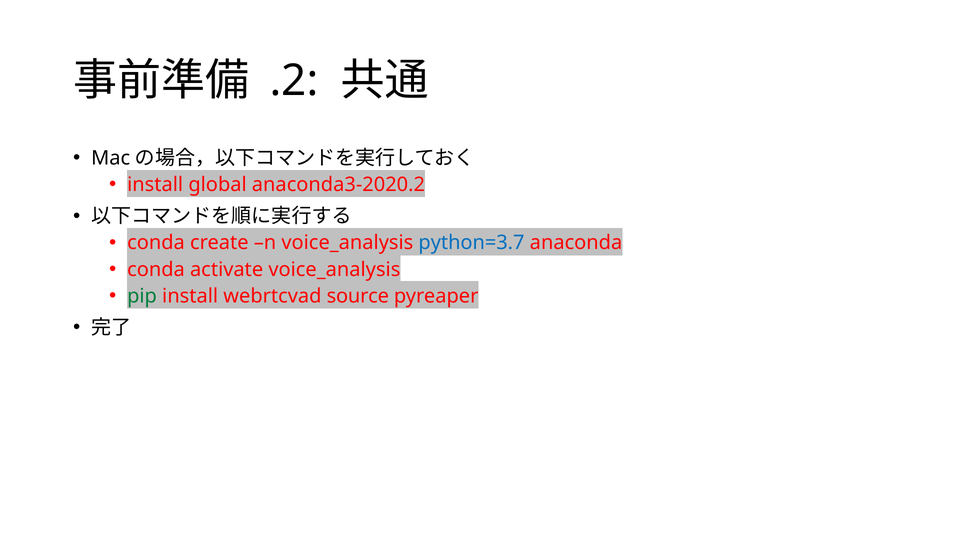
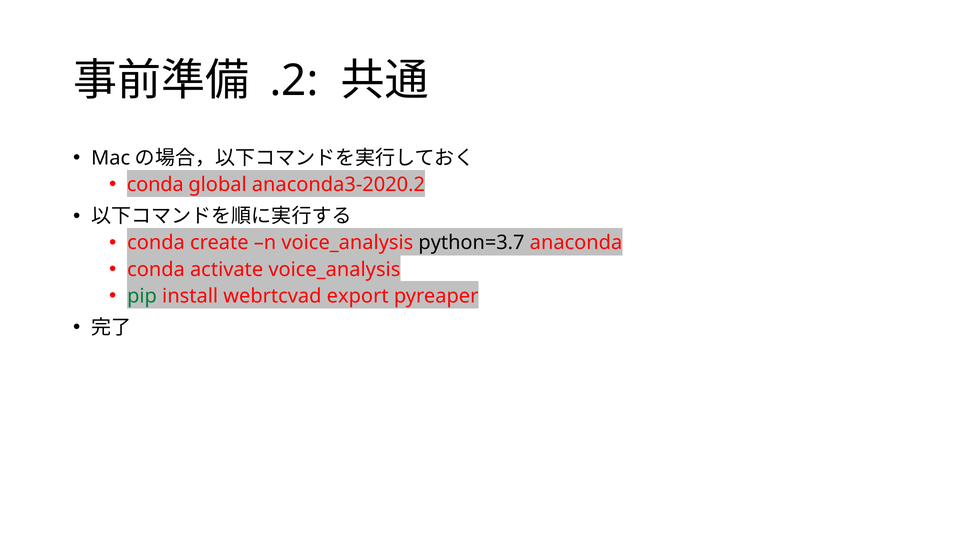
install: install -> conda (155, 185)
python=3.7 colour: blue -> black (472, 243)
source: source -> export (358, 296)
